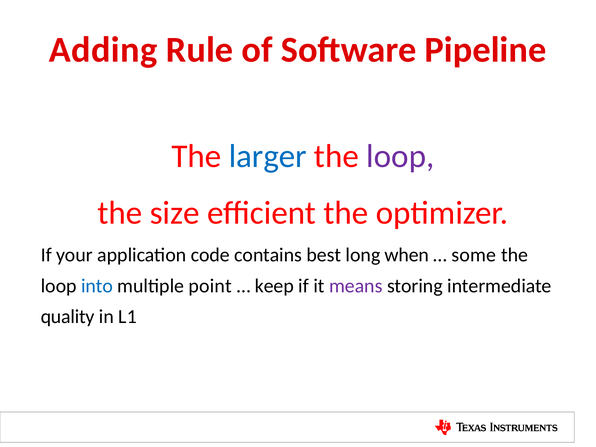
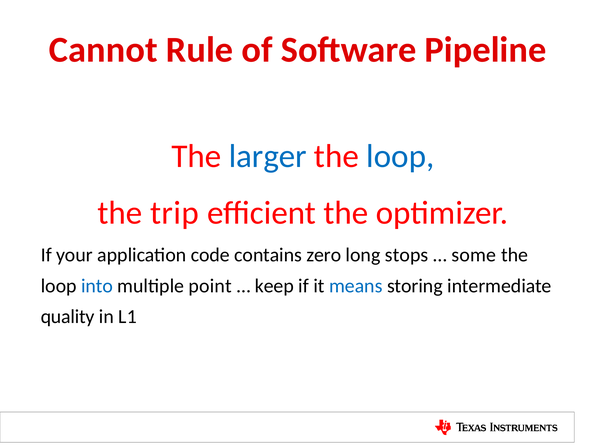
Adding: Adding -> Cannot (103, 50)
loop colour: purple -> blue (400, 156)
size: size -> trip (174, 213)
best: best -> zero (324, 255)
when: when -> stops (407, 255)
means colour: purple -> blue (356, 286)
